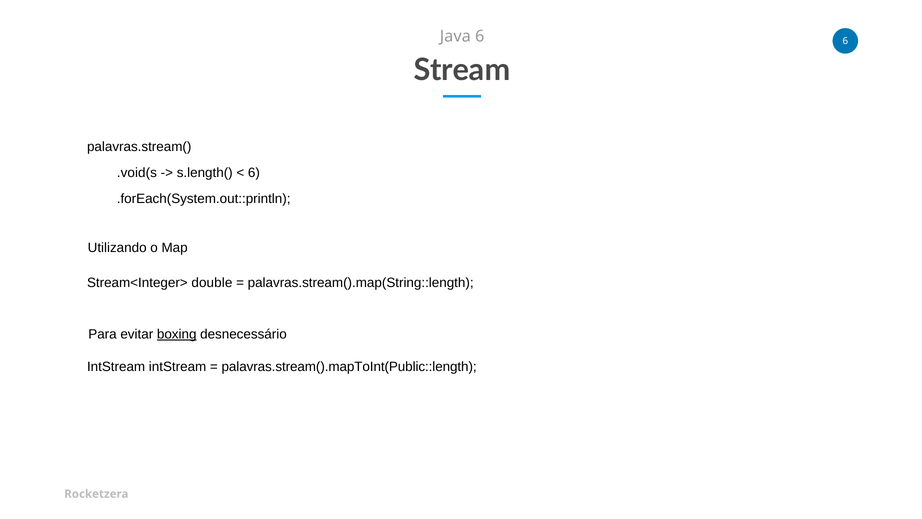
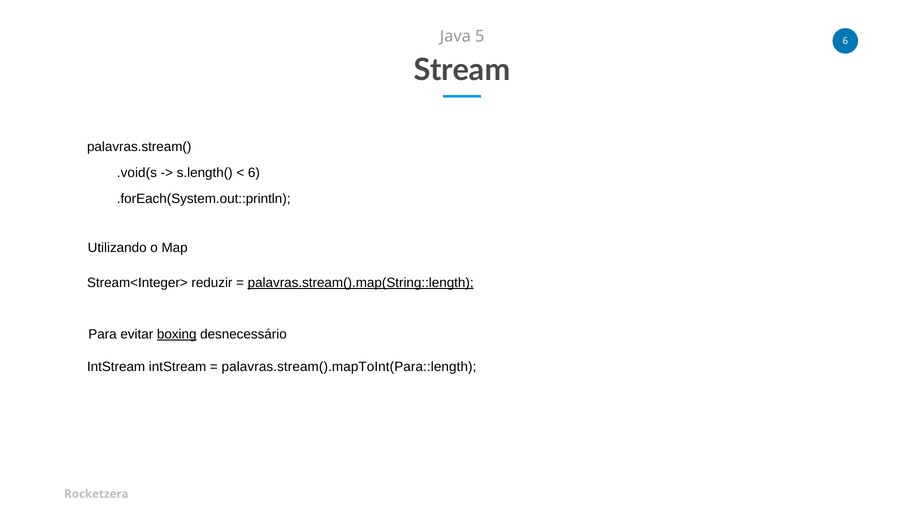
Java 6: 6 -> 5 (480, 36)
double: double -> reduzir (212, 282)
palavras.stream().map(String::length underline: none -> present (361, 282)
palavras.stream().mapToInt(Public::length: palavras.stream().mapToInt(Public::length -> palavras.stream().mapToInt(Para::length (349, 367)
